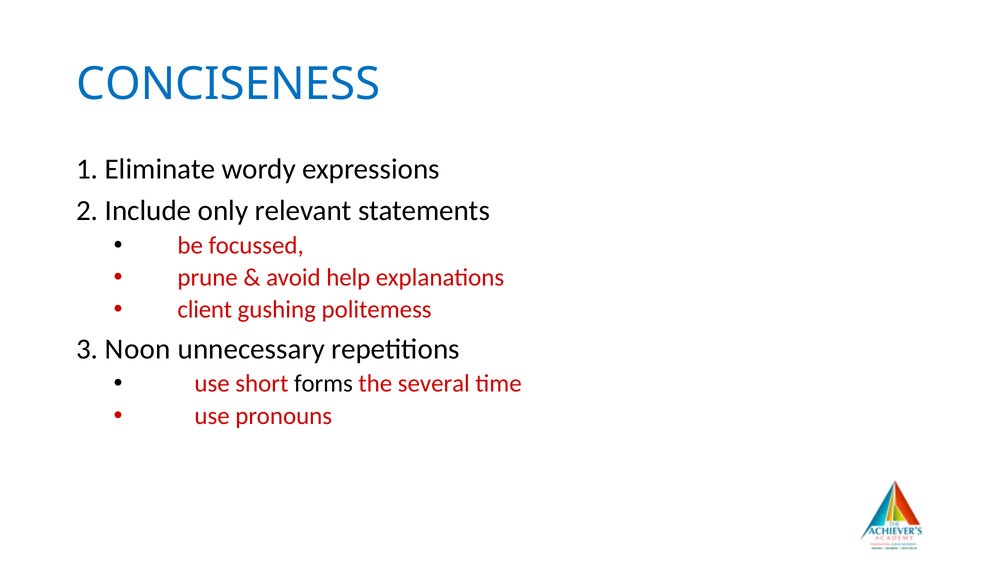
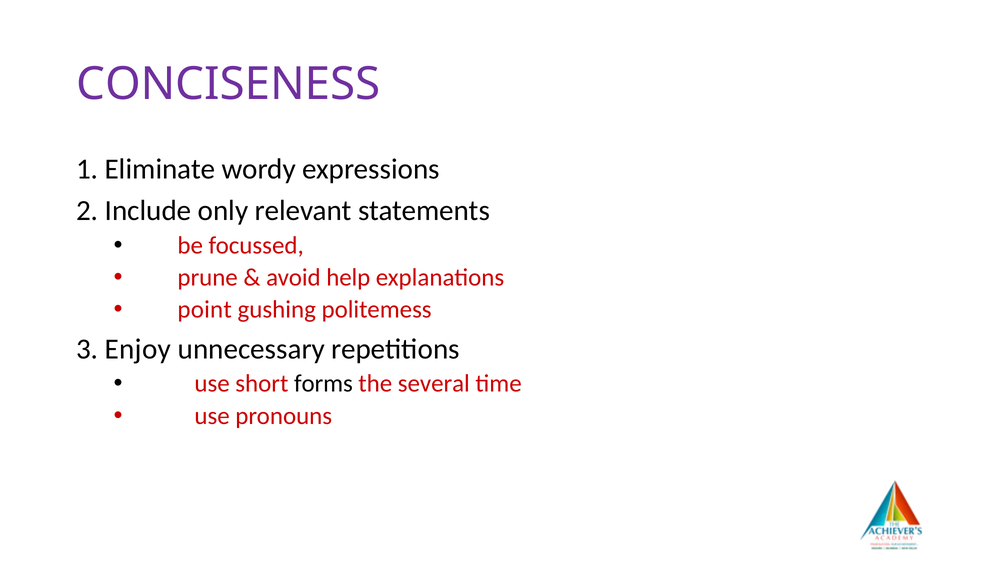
CONCISENESS colour: blue -> purple (228, 84)
client: client -> point (205, 310)
Noon: Noon -> Enjoy (138, 349)
